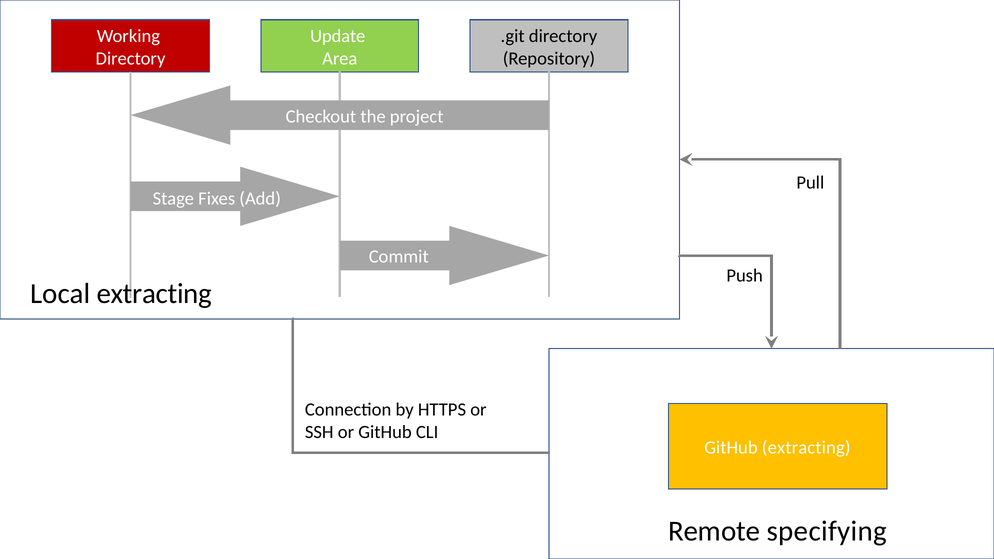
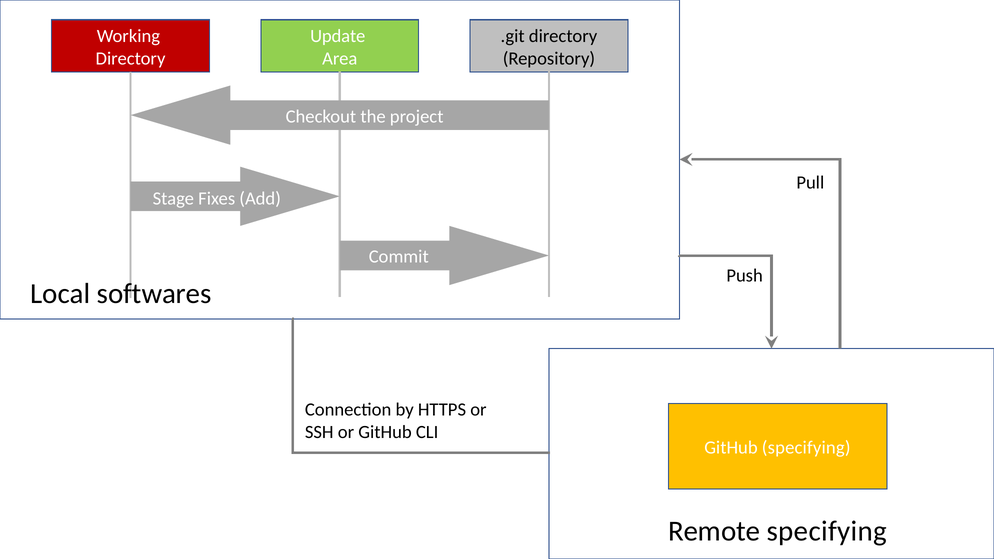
Local extracting: extracting -> softwares (154, 294)
GitHub extracting: extracting -> specifying (806, 448)
